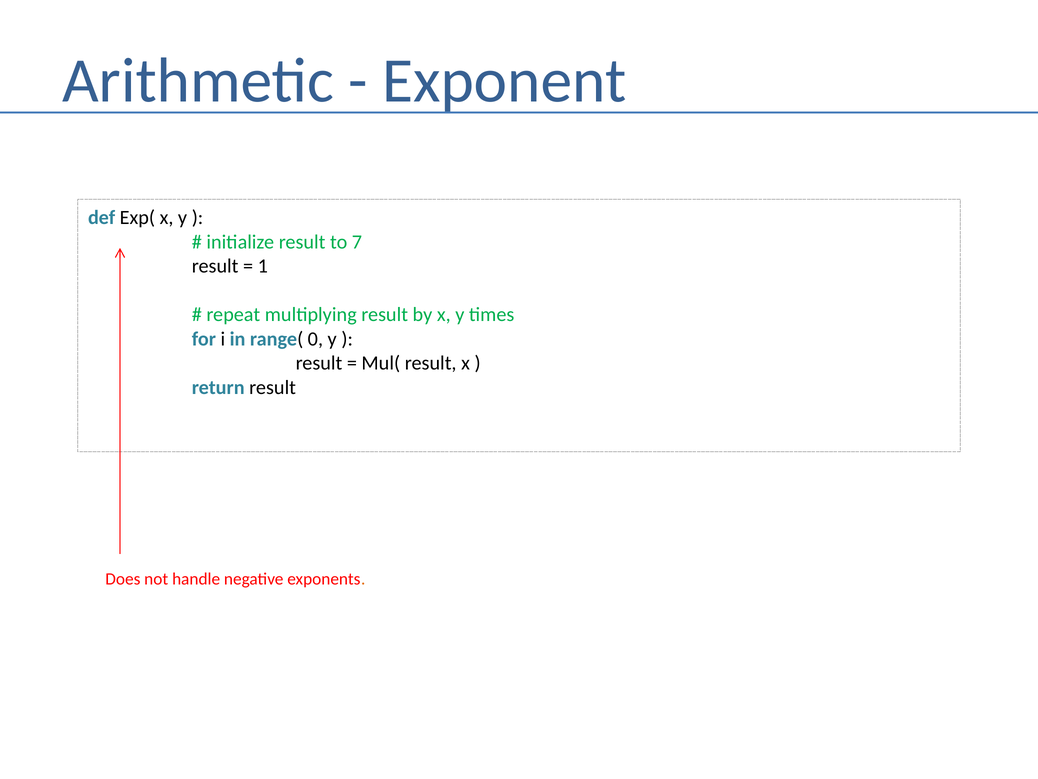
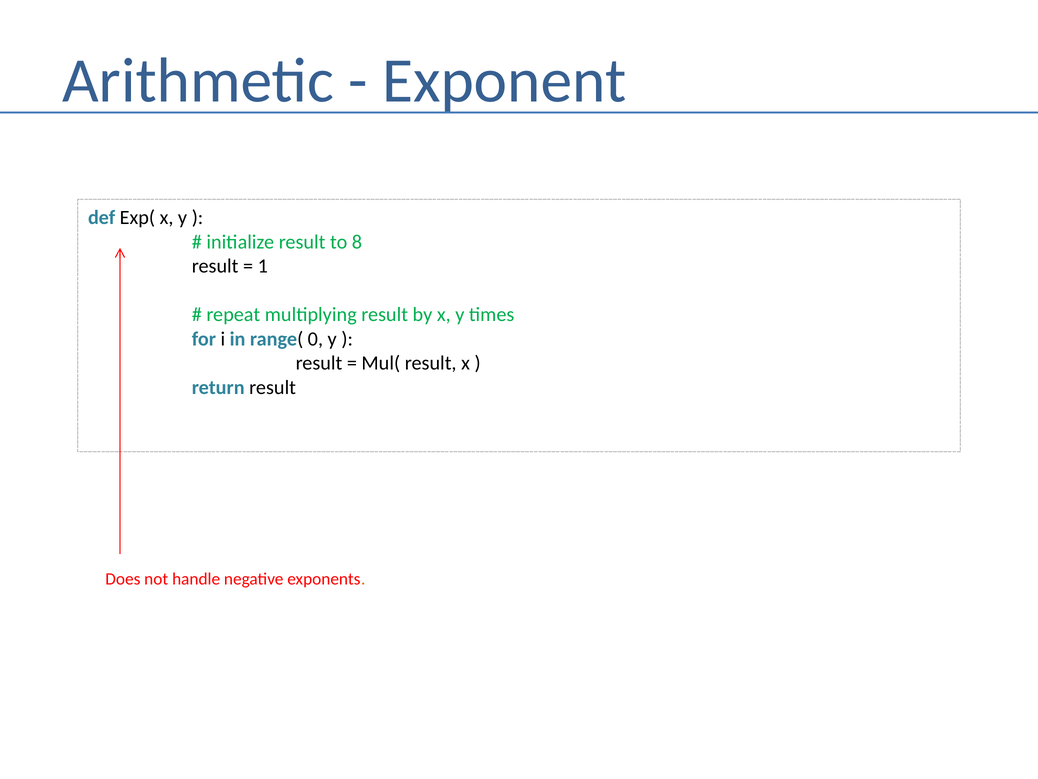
7: 7 -> 8 (357, 242)
